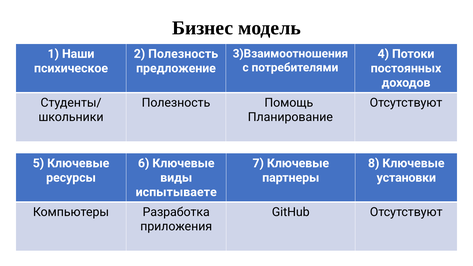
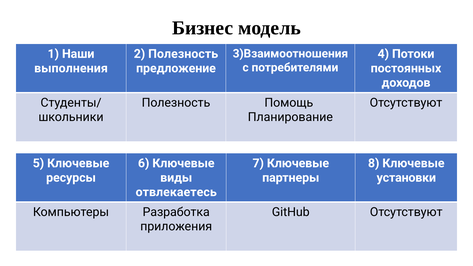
психическое: психическое -> выполнения (71, 68)
испытываете: испытываете -> отвлекаетесь (176, 192)
